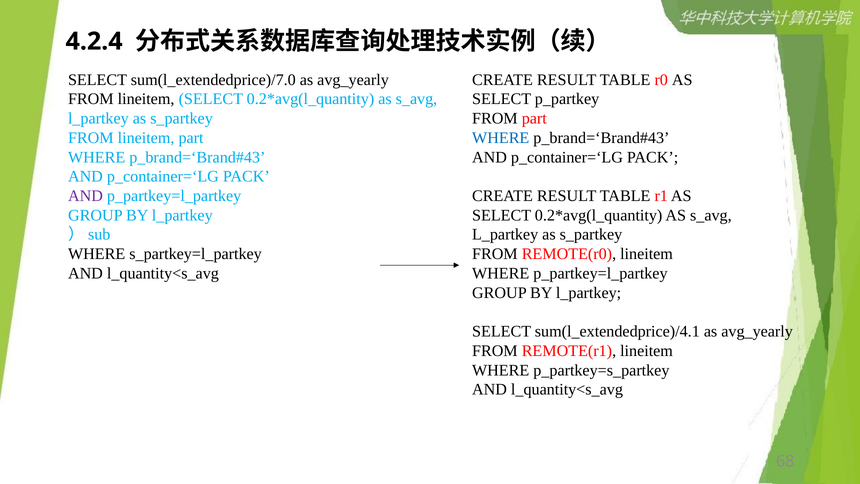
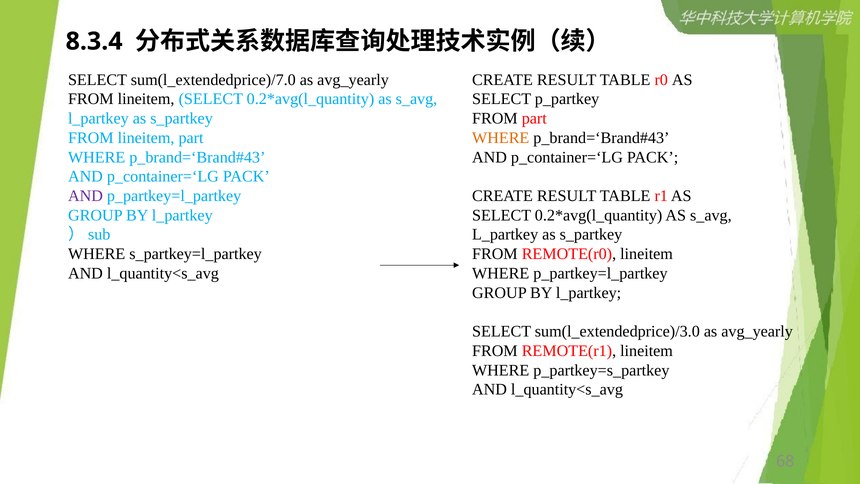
4.2.4: 4.2.4 -> 8.3.4 (94, 41)
WHERE colour: blue -> orange (501, 138)
sum(l_extendedprice)/4.1: sum(l_extendedprice)/4.1 -> sum(l_extendedprice)/3.0 (617, 331)
